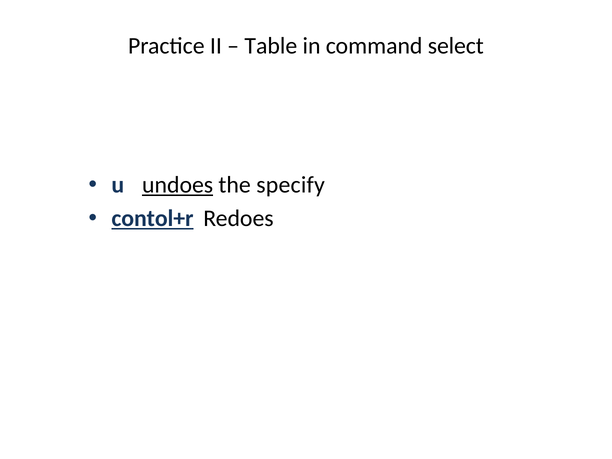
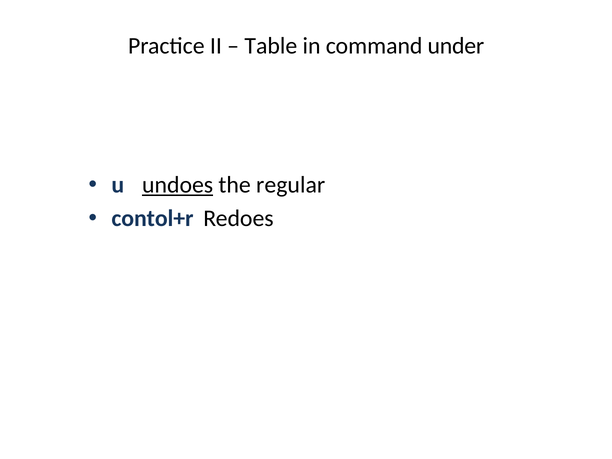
select: select -> under (456, 46)
specify: specify -> regular (291, 185)
contol+r underline: present -> none (153, 218)
